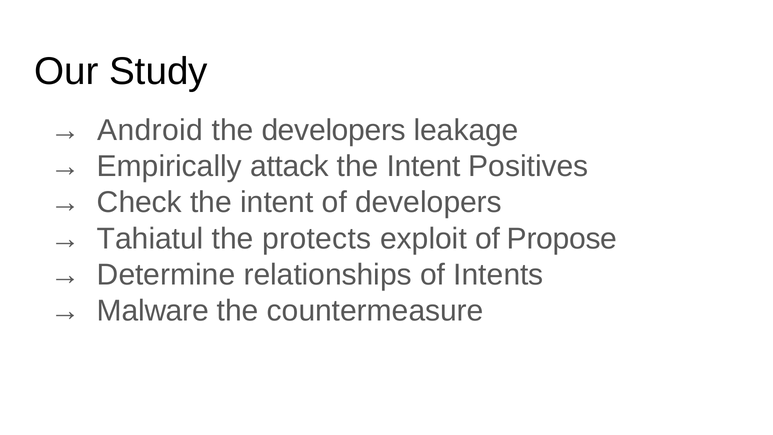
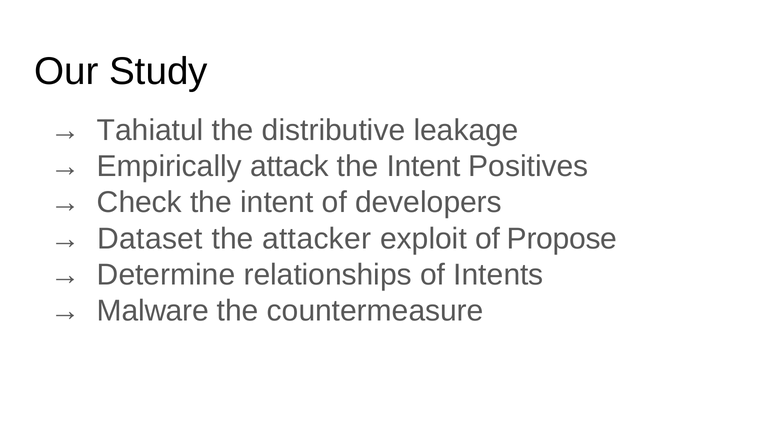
Android: Android -> Tahiatul (150, 130)
the developers: developers -> distributive (334, 130)
Tahiatul: Tahiatul -> Dataset (150, 239)
protects: protects -> attacker (317, 239)
